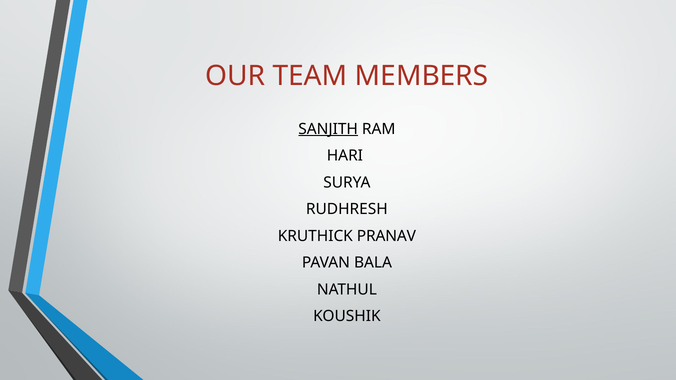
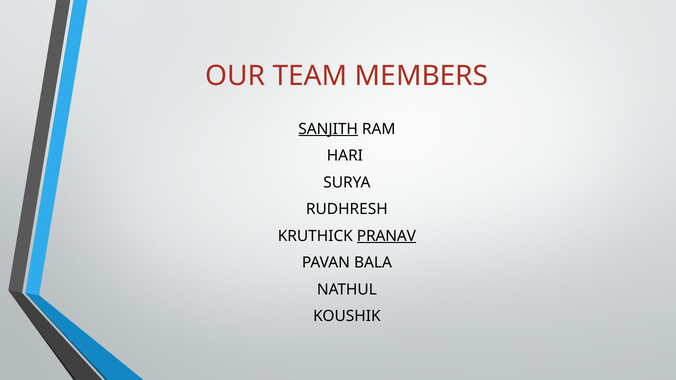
PRANAV underline: none -> present (386, 236)
